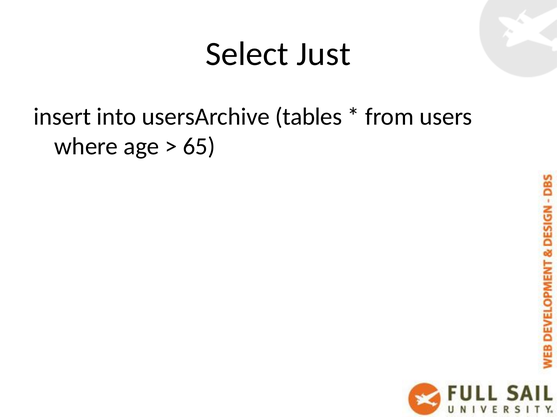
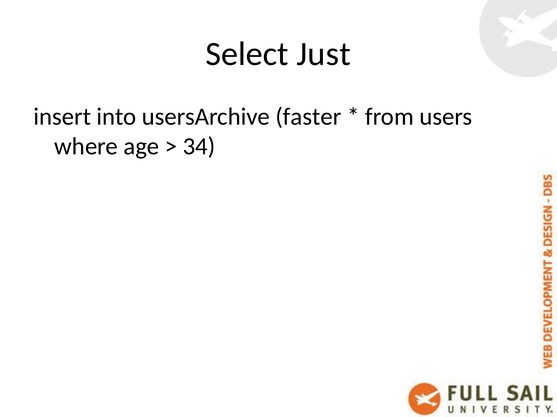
tables: tables -> faster (308, 117)
65: 65 -> 34 (199, 147)
